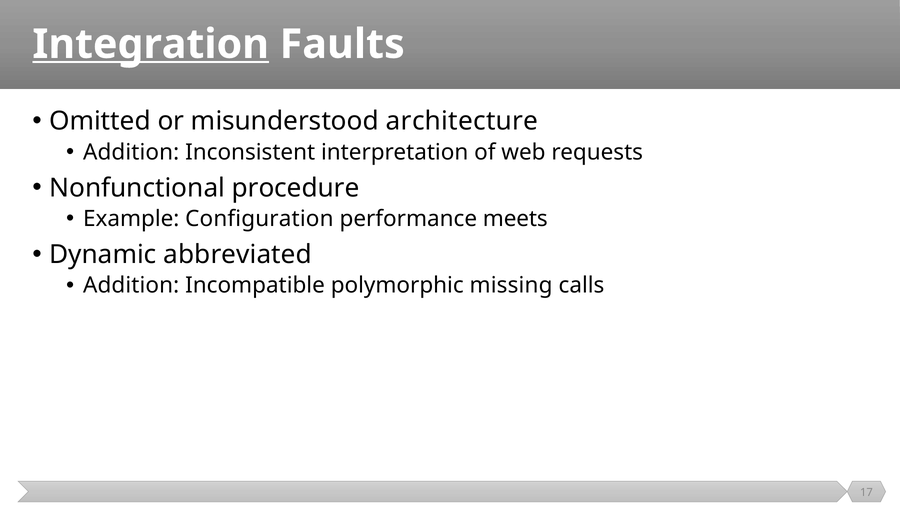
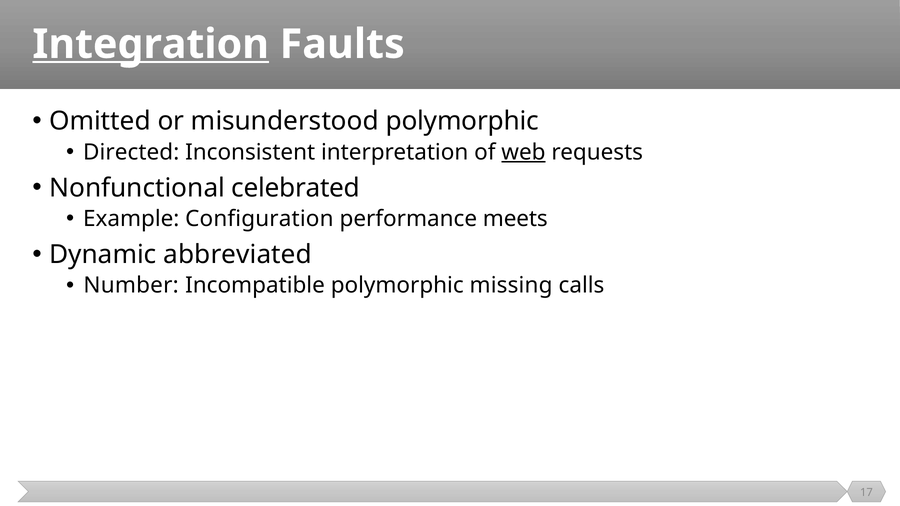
misunderstood architecture: architecture -> polymorphic (462, 121)
Addition: Addition -> Directed (131, 152)
web underline: none -> present (523, 152)
procedure: procedure -> celebrated (296, 188)
Addition: Addition -> Number (131, 286)
